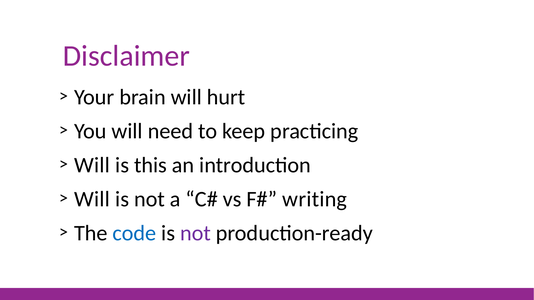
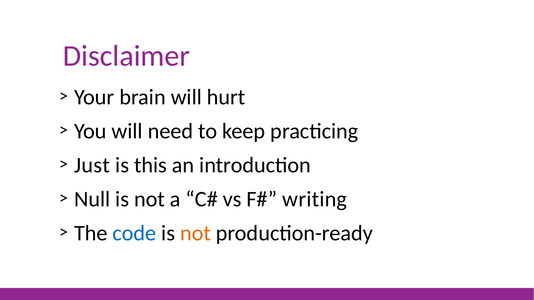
Will: Will -> Just (92, 165)
Will: Will -> Null (92, 199)
not colour: purple -> orange (195, 233)
